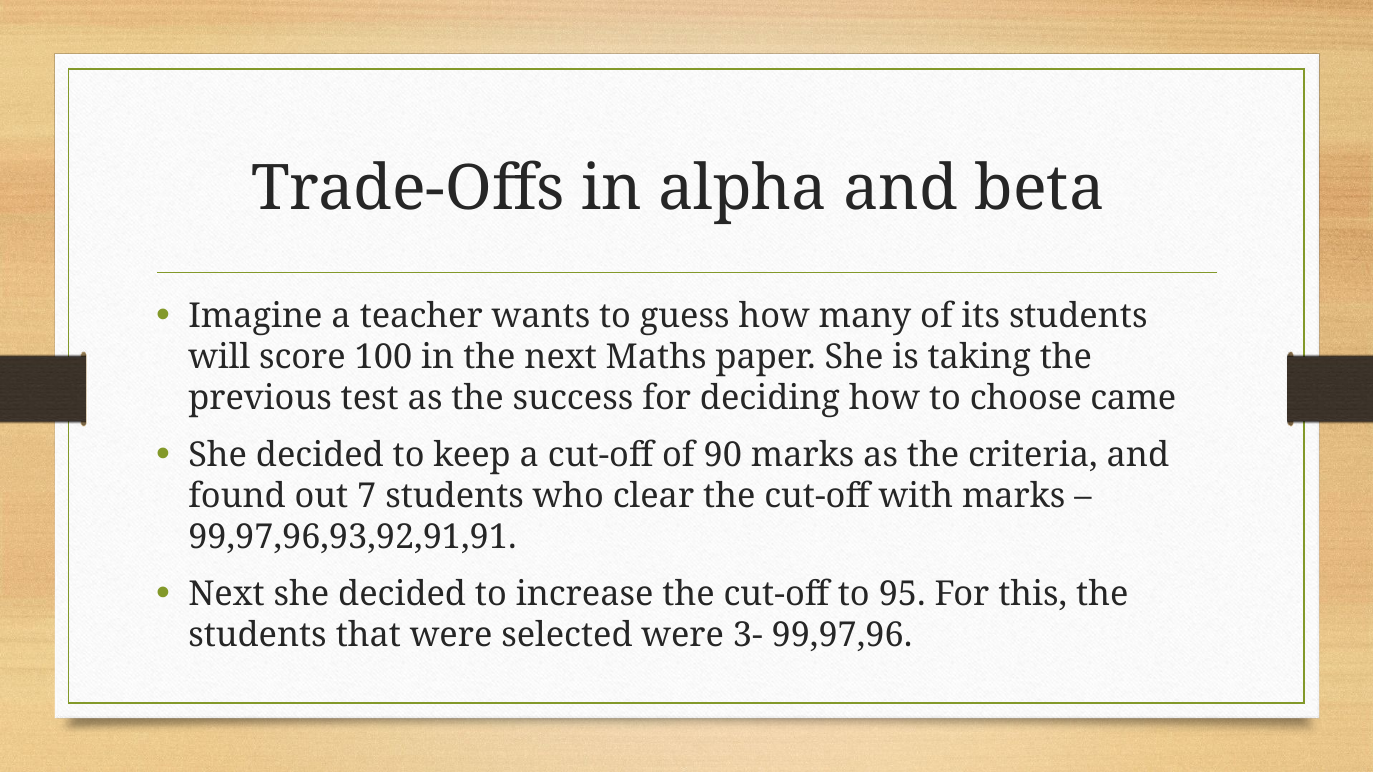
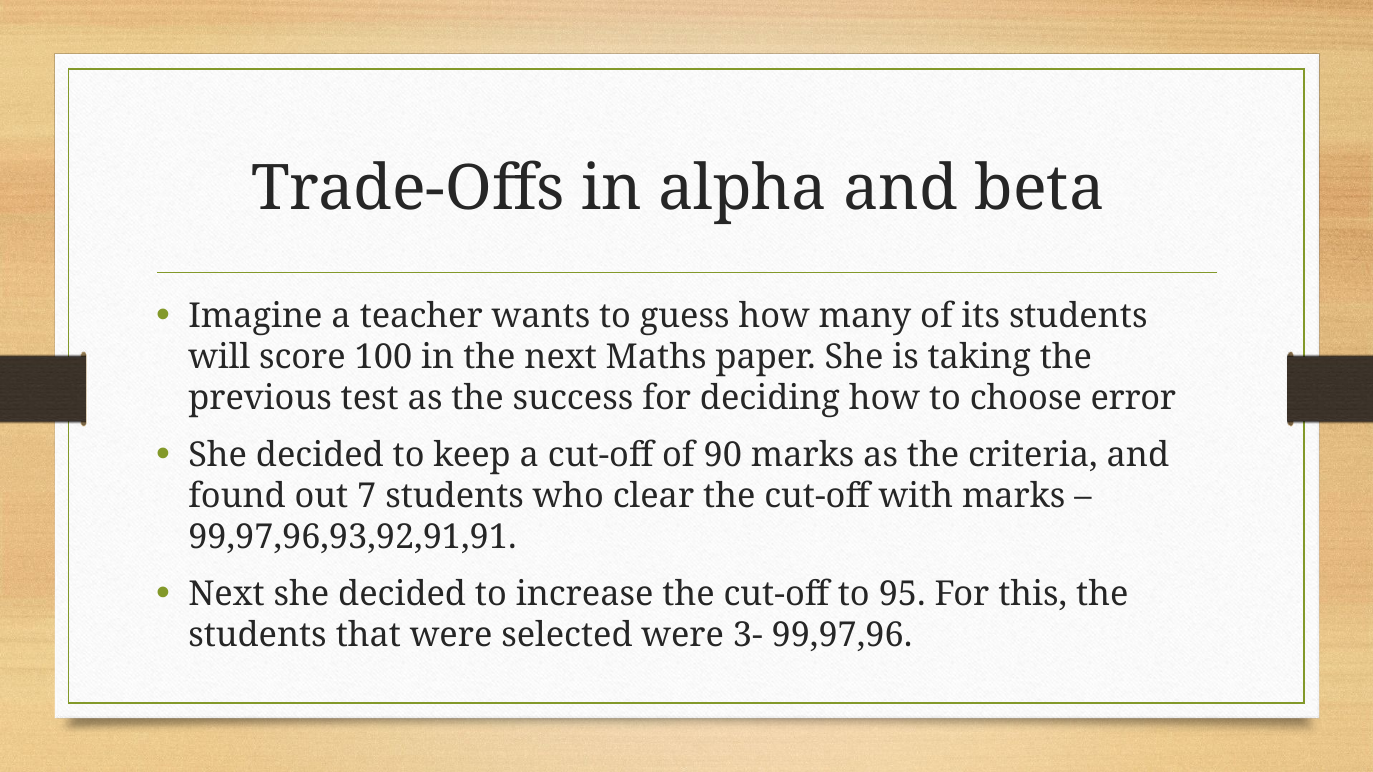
came: came -> error (1133, 398)
